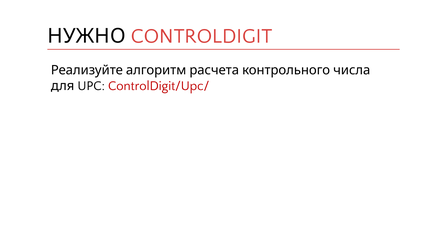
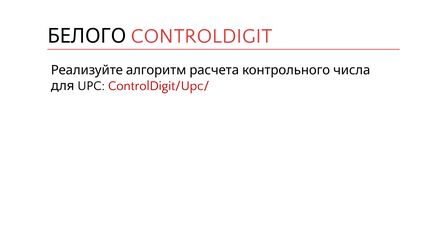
НУЖНО: НУЖНО -> БЕЛОГО (87, 36)
